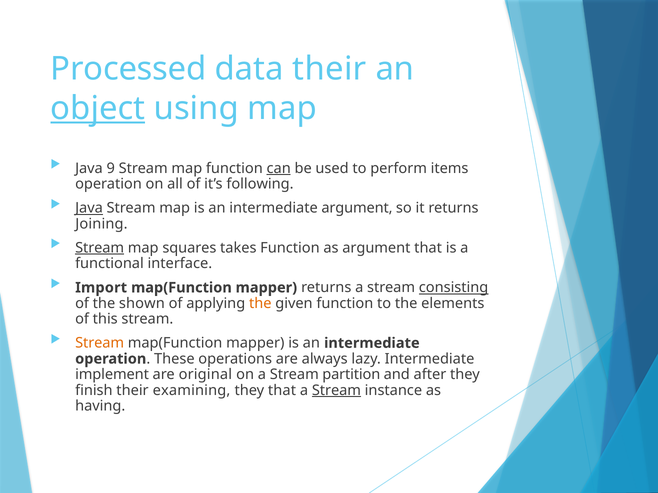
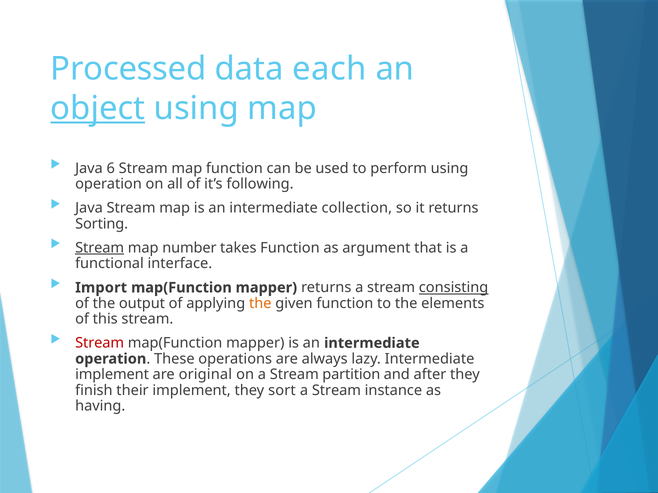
data their: their -> each (329, 69)
9: 9 -> 6 (111, 169)
can underline: present -> none (279, 169)
perform items: items -> using (450, 169)
Java underline: present -> none (89, 208)
intermediate argument: argument -> collection (357, 208)
Joining: Joining -> Sorting (102, 224)
squares: squares -> number (189, 248)
shown: shown -> output (142, 304)
Stream colour: orange -> red (100, 343)
their examining: examining -> implement (192, 391)
they that: that -> sort (282, 391)
Stream underline: present -> none (336, 391)
